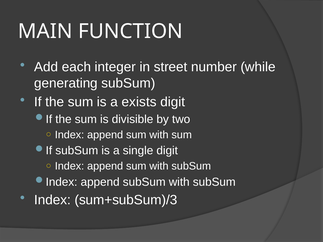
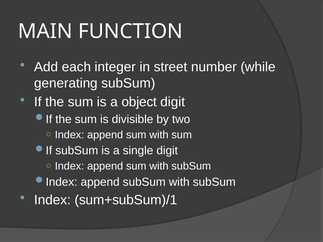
exists: exists -> object (139, 102)
sum+subSum)/3: sum+subSum)/3 -> sum+subSum)/1 (126, 200)
